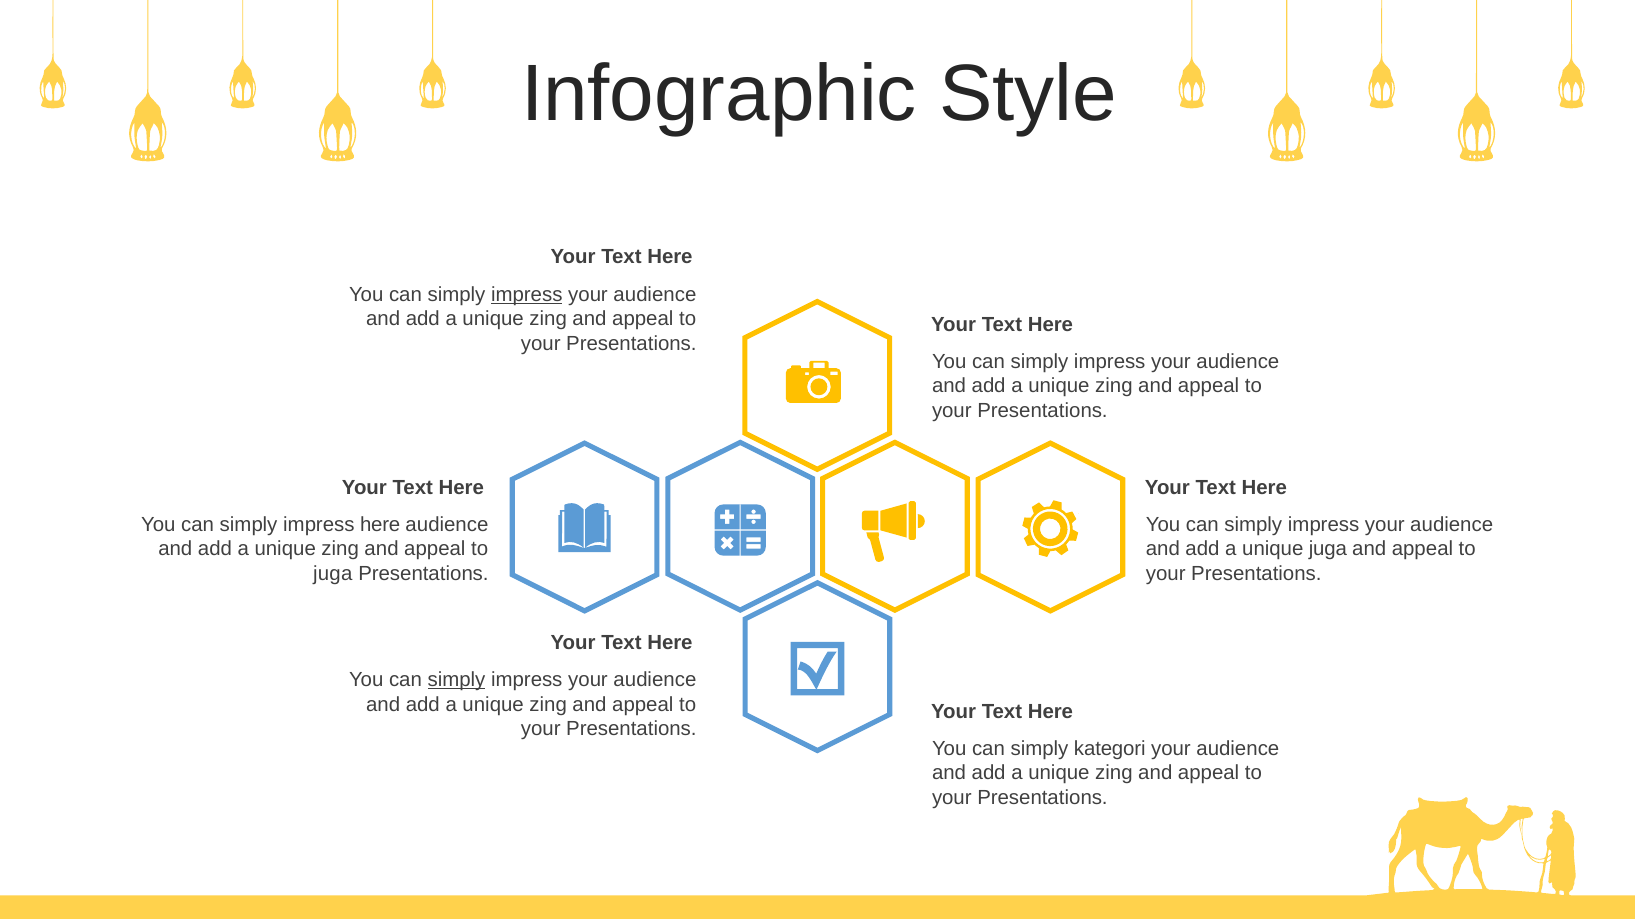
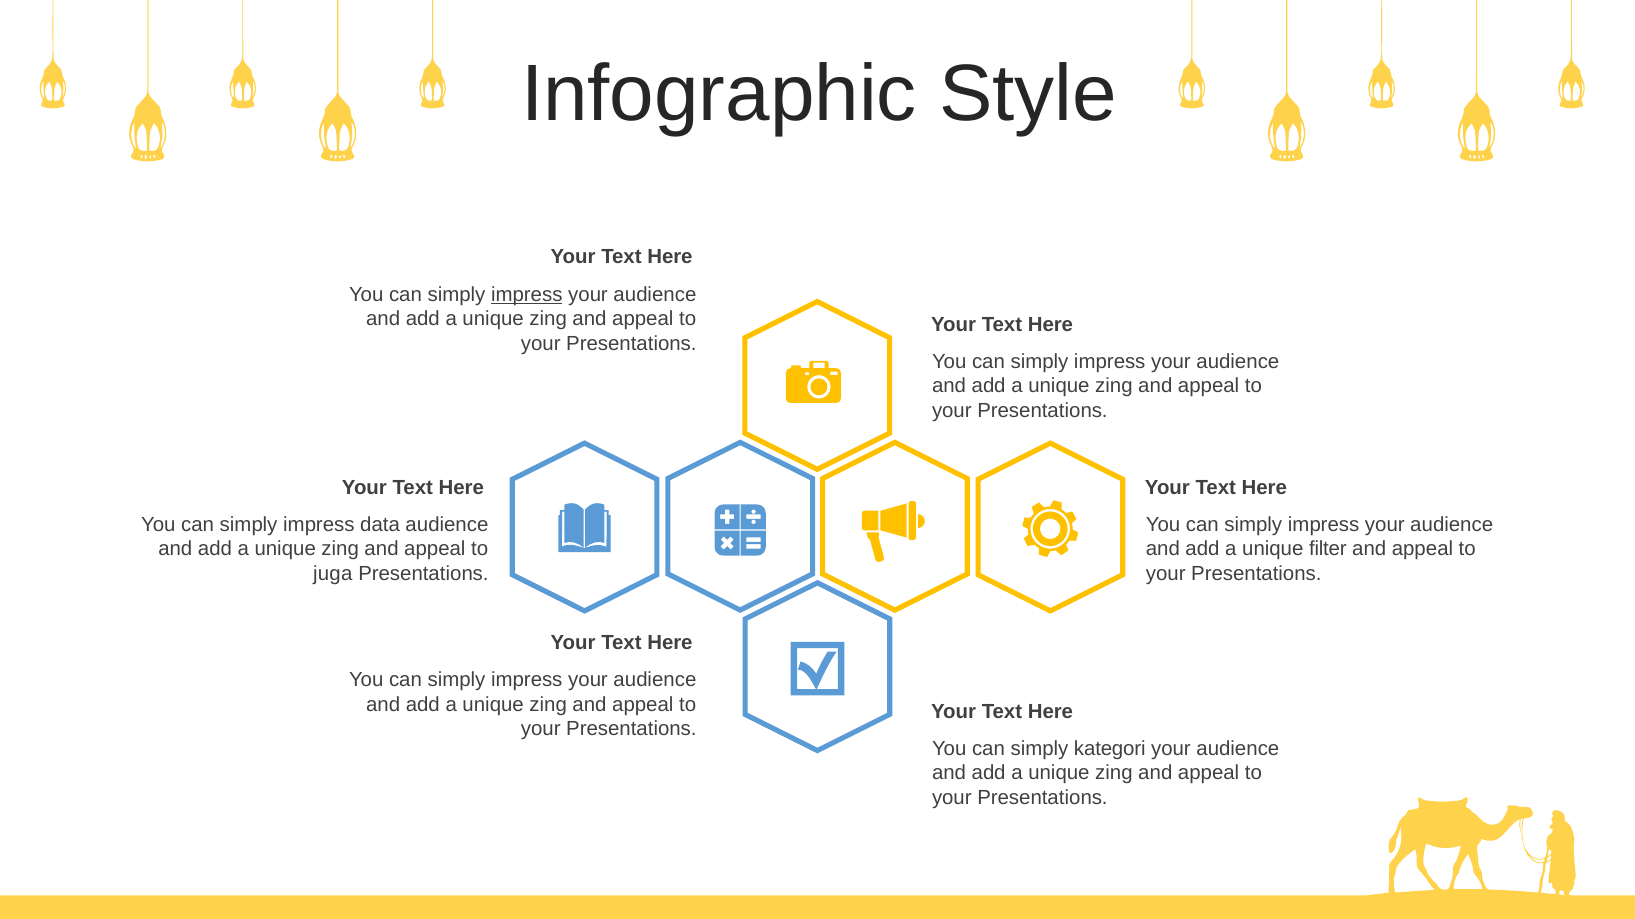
impress here: here -> data (380, 525)
unique juga: juga -> filter (1328, 549)
simply underline: present -> none (456, 681)
